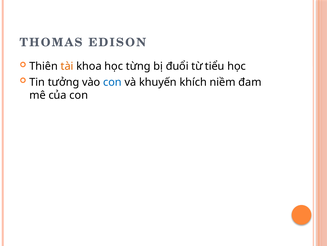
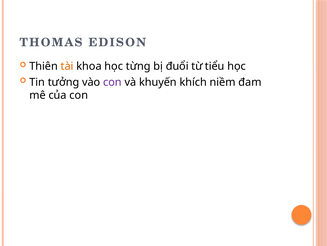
con colour: blue -> purple (112, 82)
